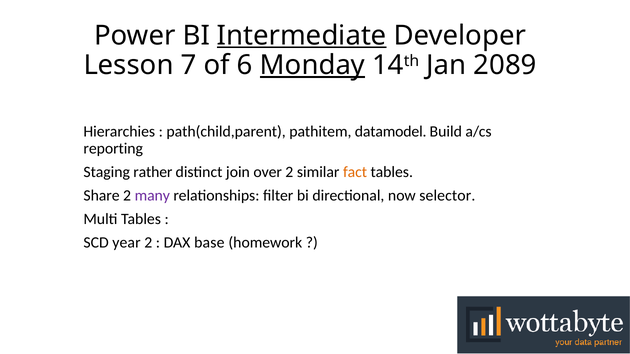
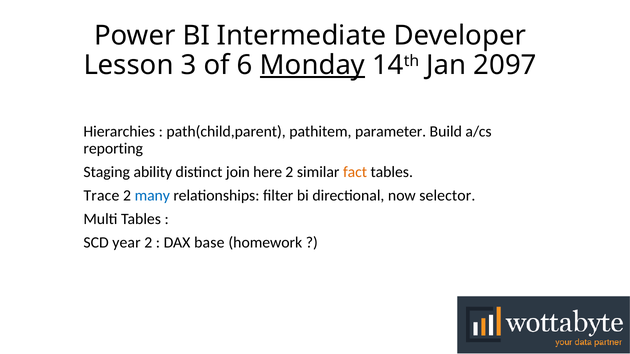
Intermediate underline: present -> none (302, 35)
7: 7 -> 3 (189, 65)
2089: 2089 -> 2097 (505, 65)
datamodel: datamodel -> parameter (391, 132)
rather: rather -> ability (153, 172)
over: over -> here (268, 172)
Share: Share -> Trace (101, 196)
many colour: purple -> blue (152, 196)
